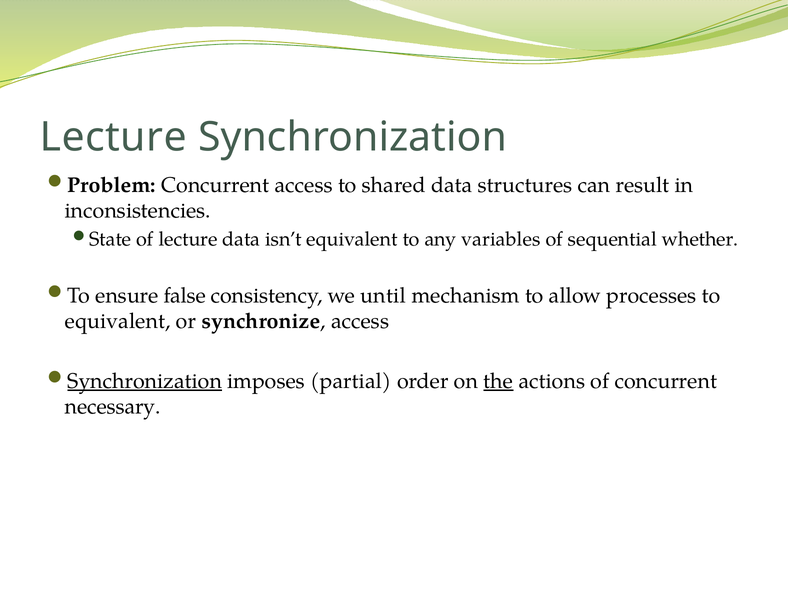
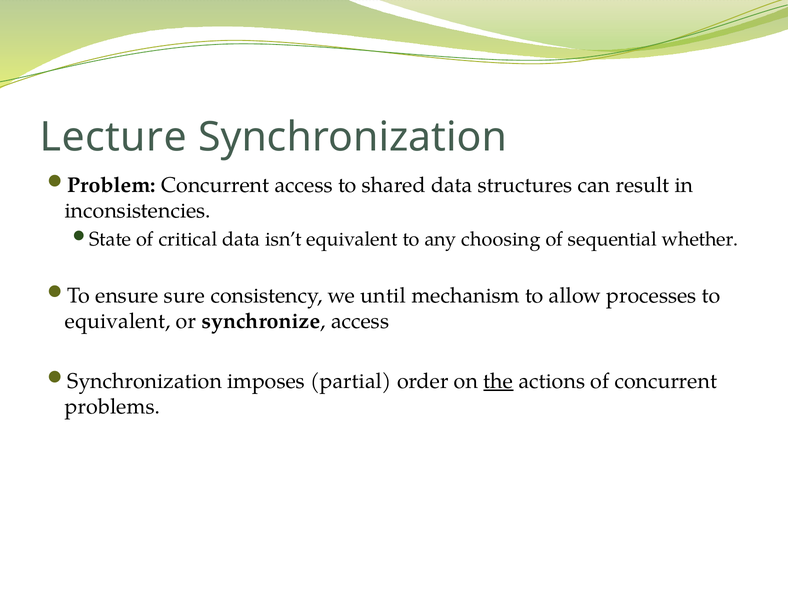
of lecture: lecture -> critical (188, 239)
variables: variables -> choosing (501, 239)
false: false -> sure (185, 296)
Synchronization underline: present -> none (145, 381)
necessary: necessary -> problems (113, 407)
